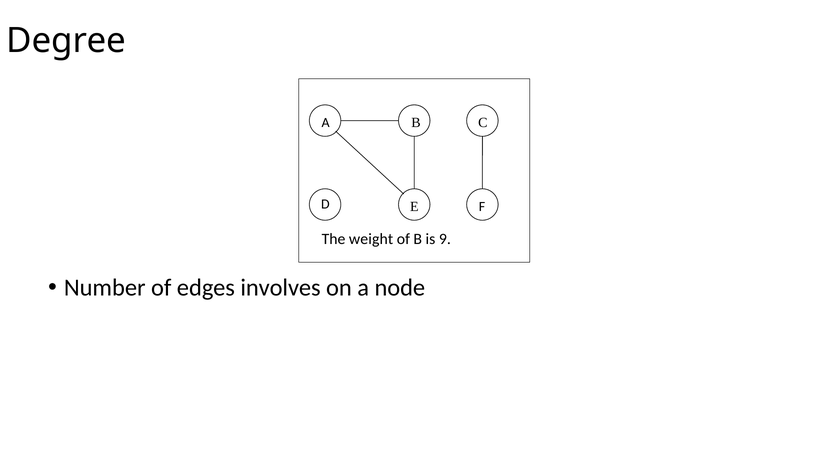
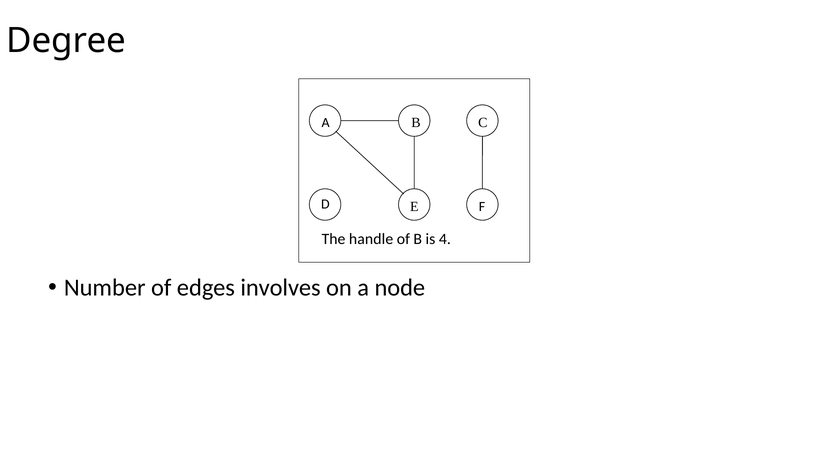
weight: weight -> handle (371, 239)
9: 9 -> 4 (445, 239)
